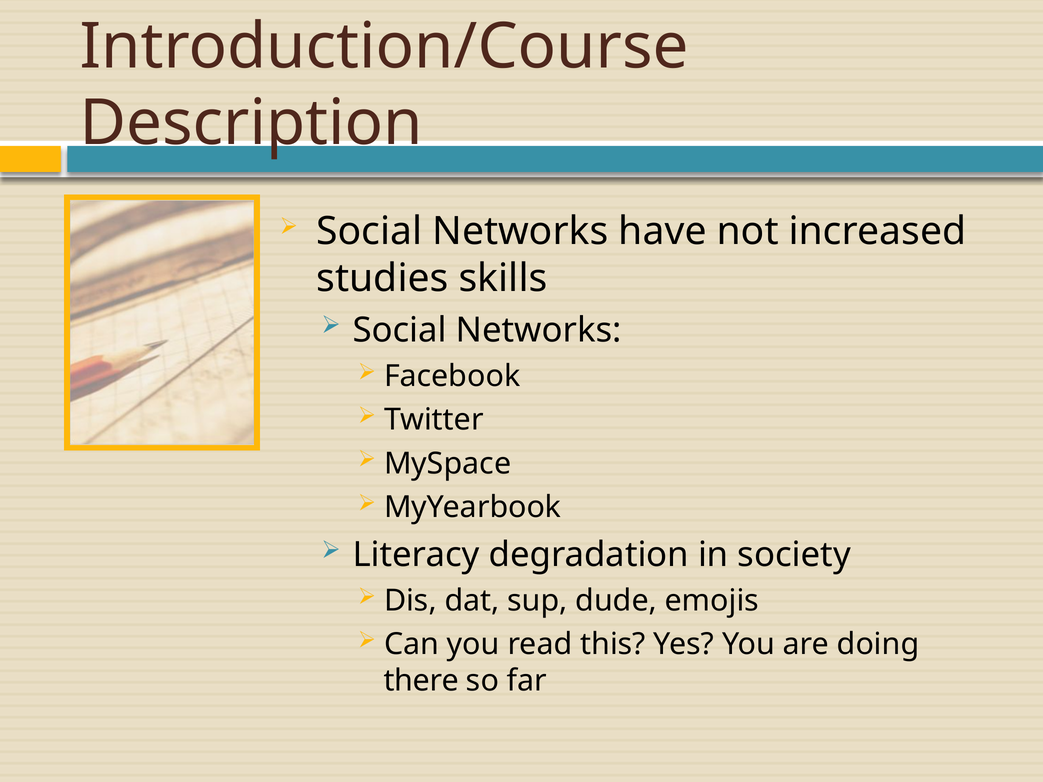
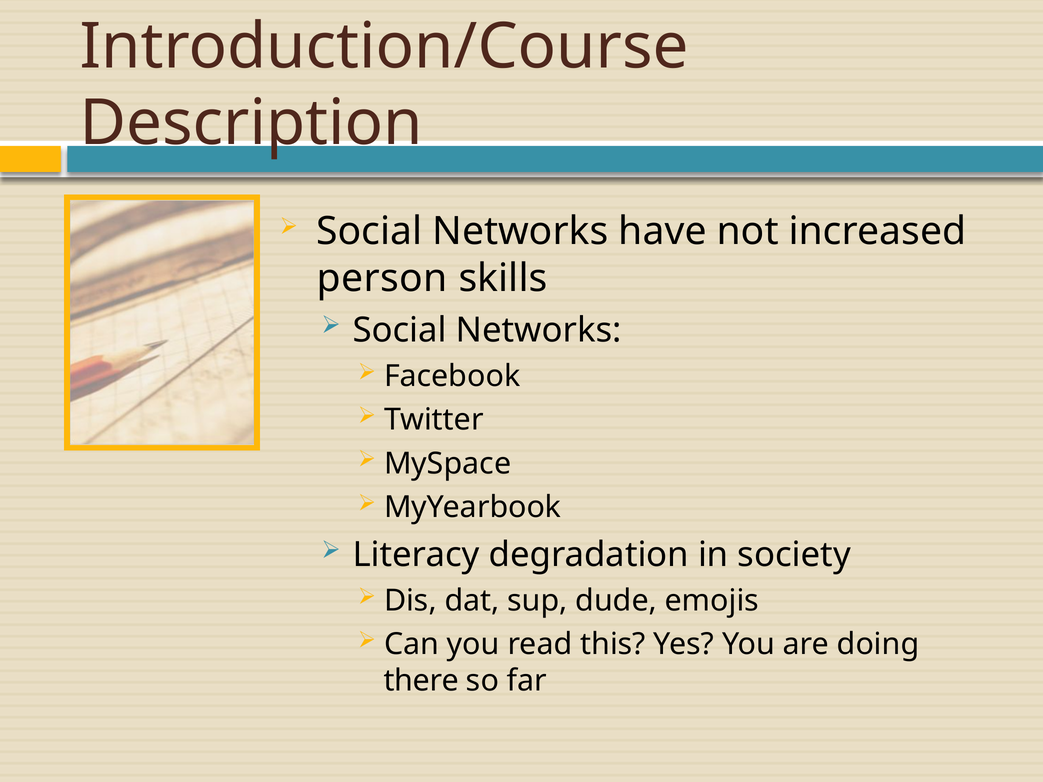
studies: studies -> person (382, 278)
